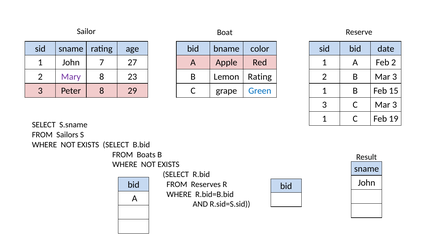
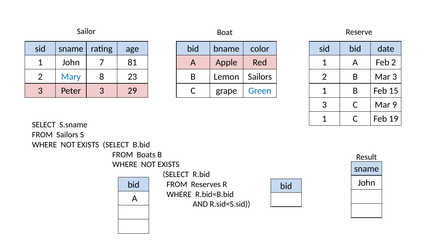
27: 27 -> 81 (132, 63)
Mary colour: purple -> blue (71, 77)
Lemon Rating: Rating -> Sailors (260, 77)
Peter 8: 8 -> 3 (102, 91)
C Mar 3: 3 -> 9 (395, 105)
